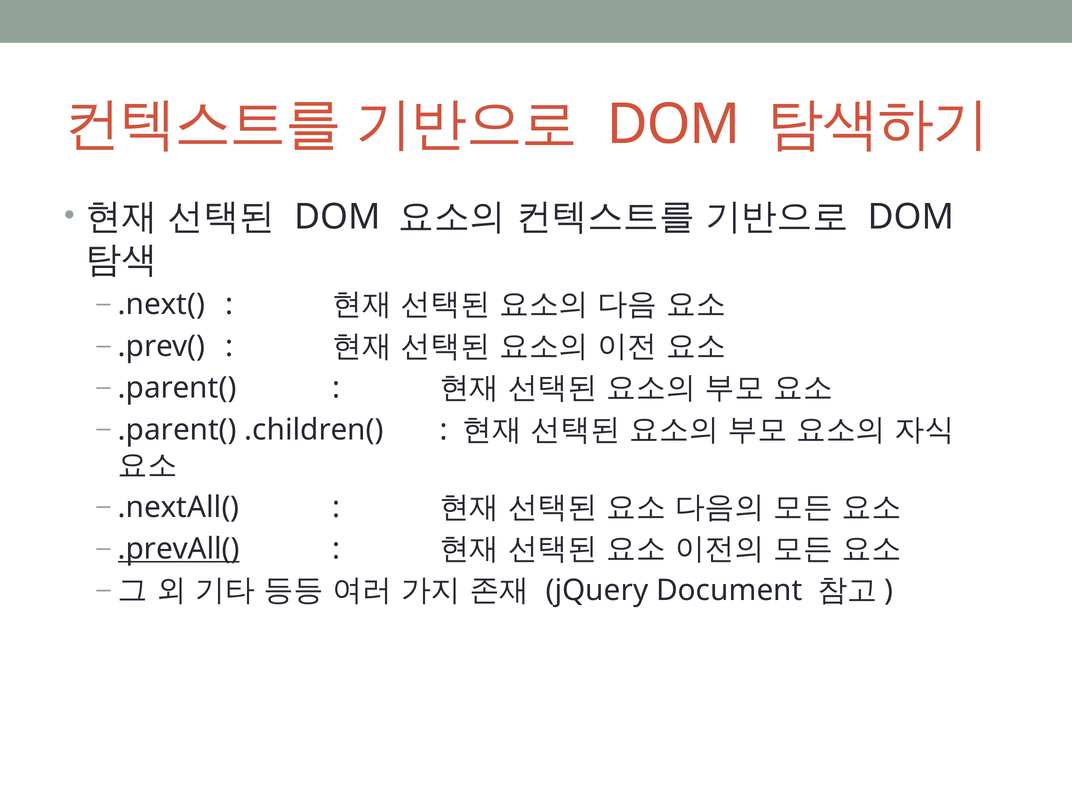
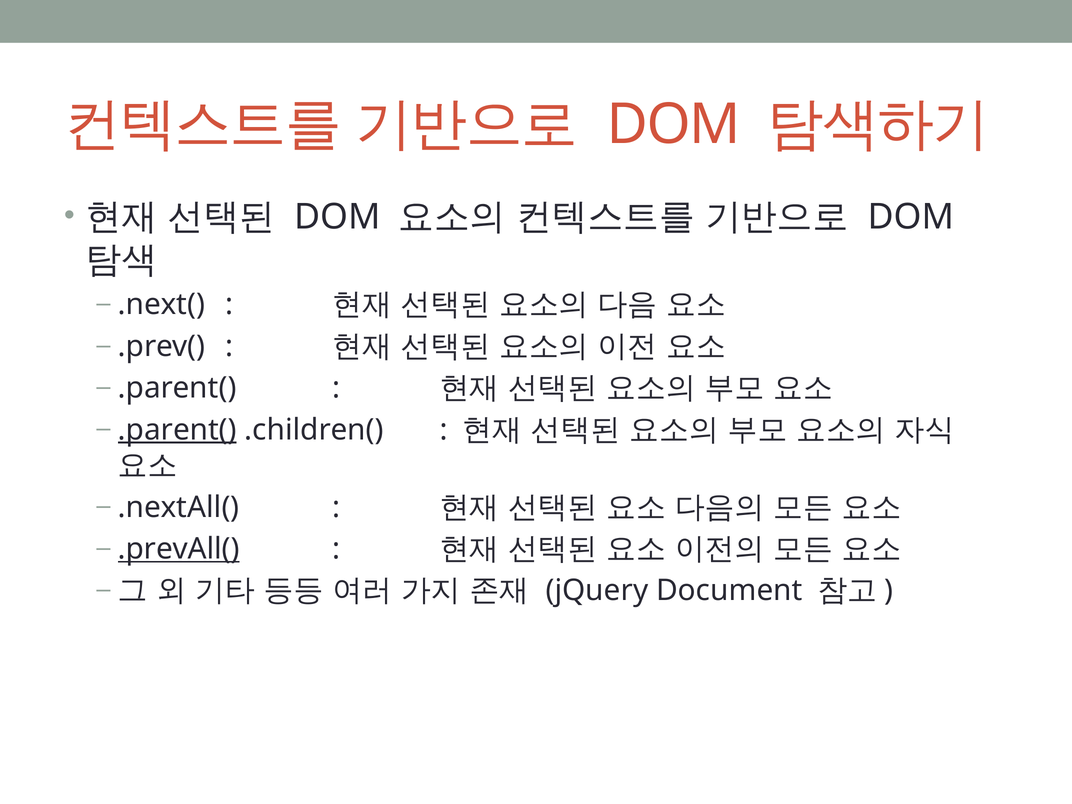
.parent( underline: none -> present (177, 430)
